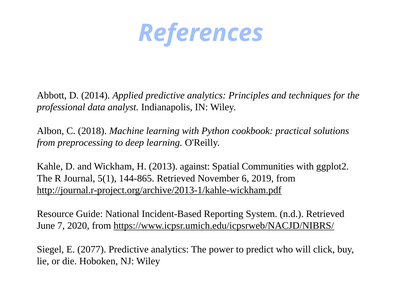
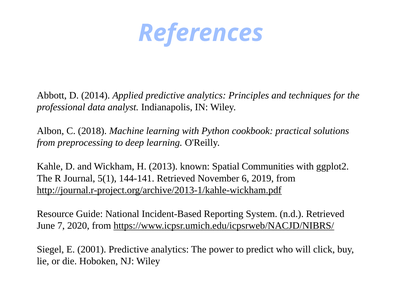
against: against -> known (195, 167)
144-865: 144-865 -> 144-141 (137, 178)
2077: 2077 -> 2001 (92, 250)
